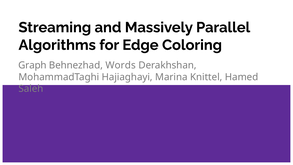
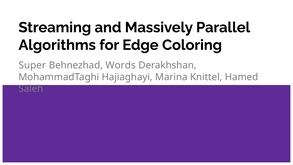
Graph: Graph -> Super (32, 65)
